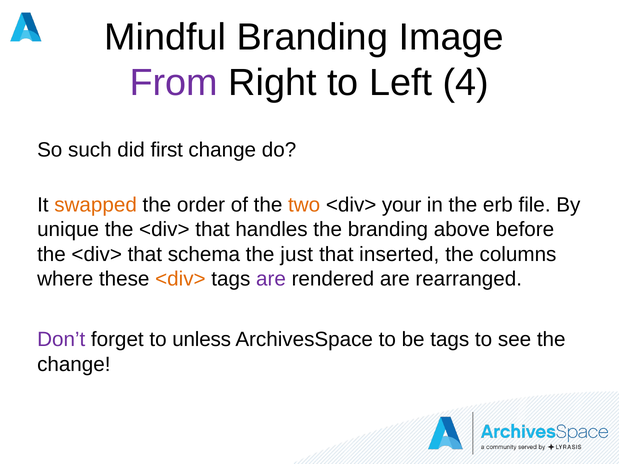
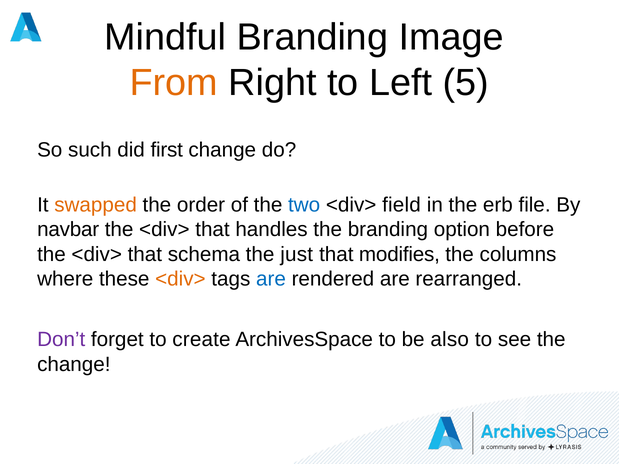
From colour: purple -> orange (174, 83)
4: 4 -> 5 (466, 83)
two colour: orange -> blue (304, 205)
your: your -> field (401, 205)
unique: unique -> navbar (68, 230)
above: above -> option (462, 230)
inserted: inserted -> modifies (399, 255)
are colour: purple -> blue (271, 279)
unless: unless -> create (201, 340)
be tags: tags -> also (450, 340)
